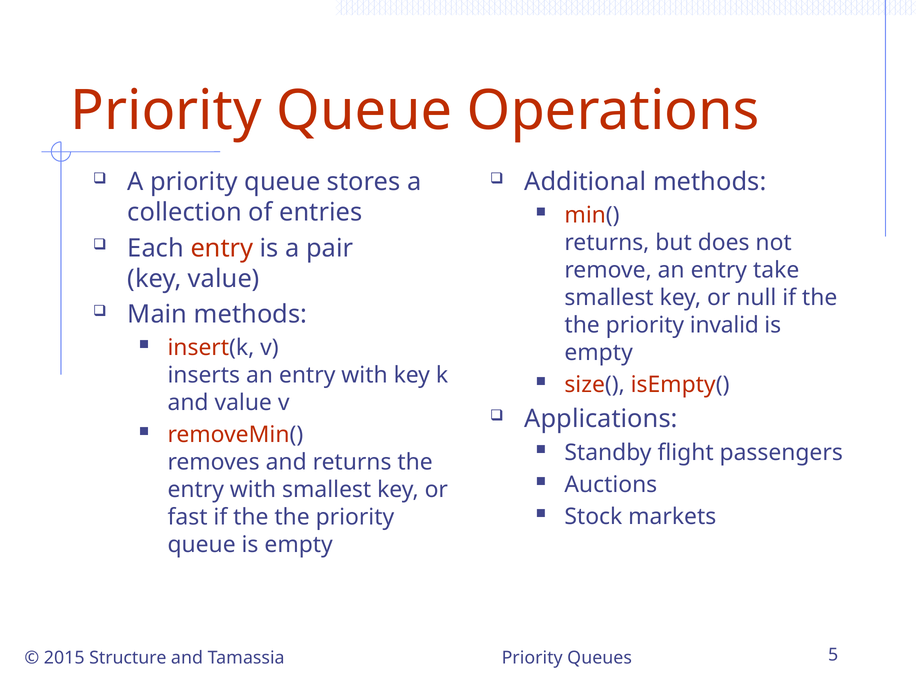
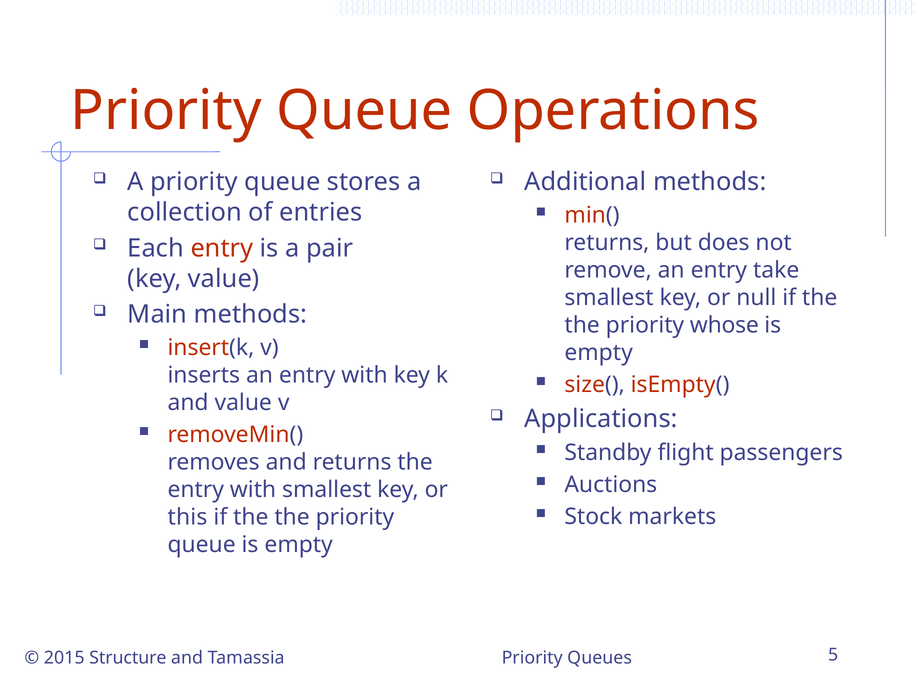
invalid: invalid -> whose (724, 325)
fast: fast -> this (187, 517)
